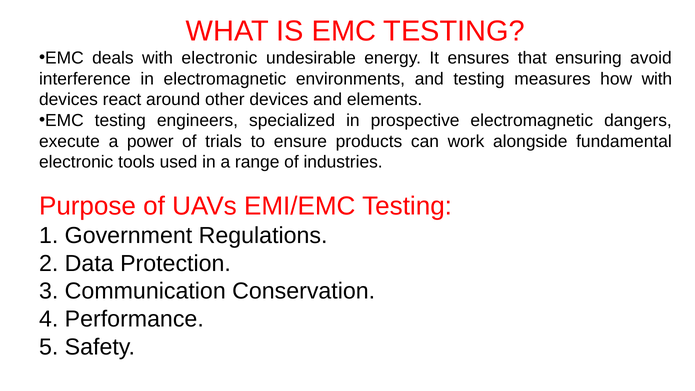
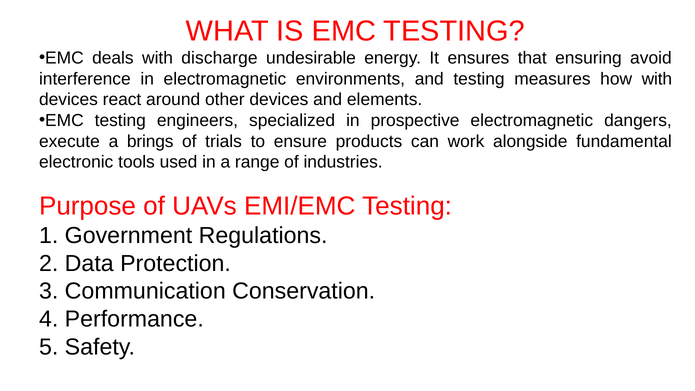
with electronic: electronic -> discharge (219, 58)
power: power -> brings (150, 141)
